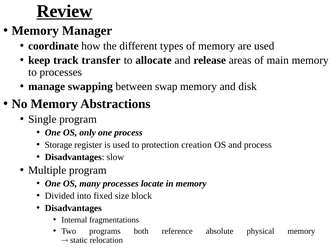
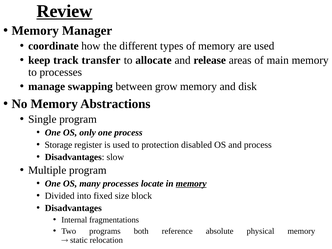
swap: swap -> grow (166, 86)
creation: creation -> disabled (197, 145)
memory underline: none -> present (191, 183)
